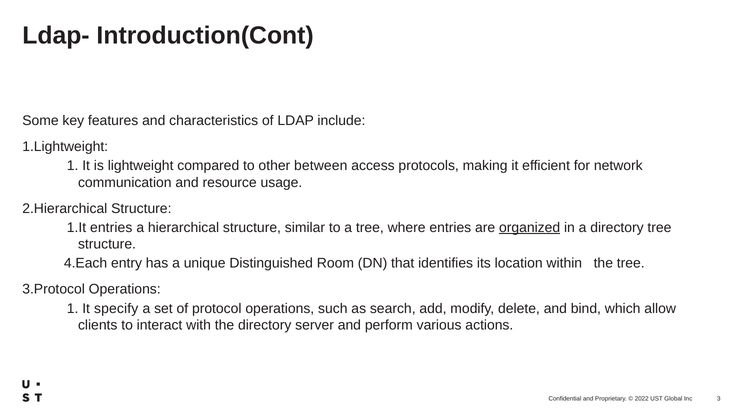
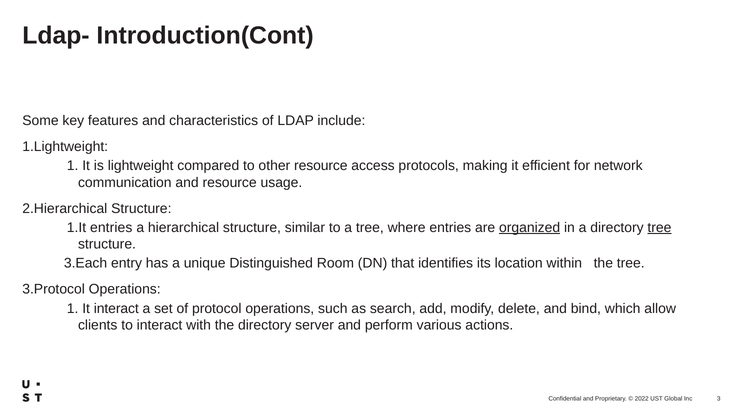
other between: between -> resource (321, 166)
tree underline: none -> present (659, 228)
4.Each: 4.Each -> 3.Each (86, 263)
It specify: specify -> interact (116, 308)
